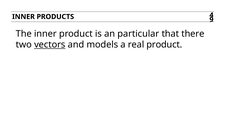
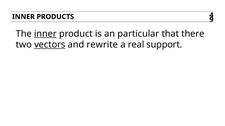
inner underline: none -> present (45, 34)
models: models -> rewrite (102, 45)
real product: product -> support (164, 45)
